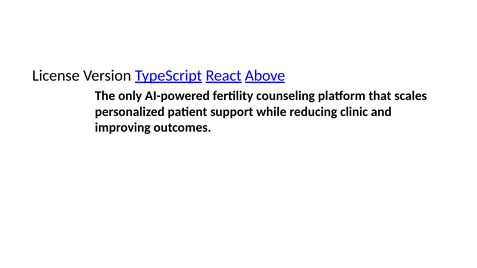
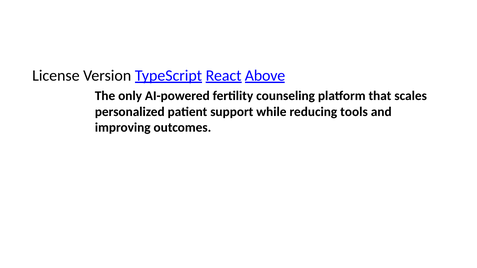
clinic: clinic -> tools (354, 112)
